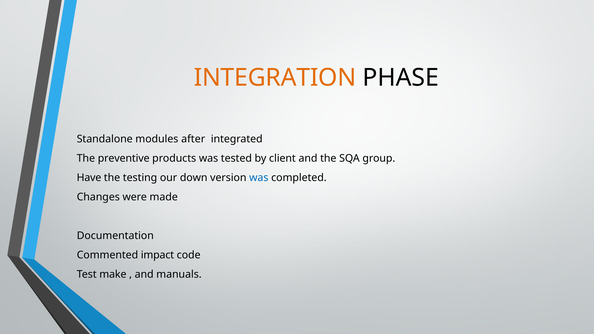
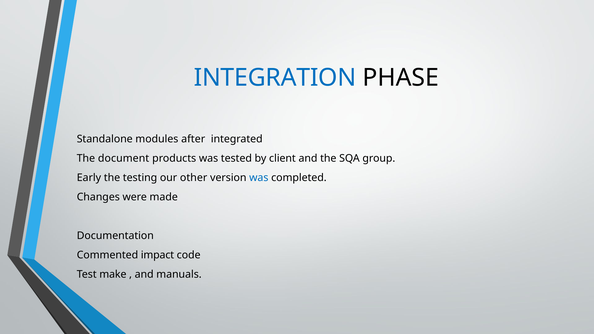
INTEGRATION colour: orange -> blue (275, 78)
preventive: preventive -> document (124, 159)
Have: Have -> Early (89, 178)
down: down -> other (194, 178)
